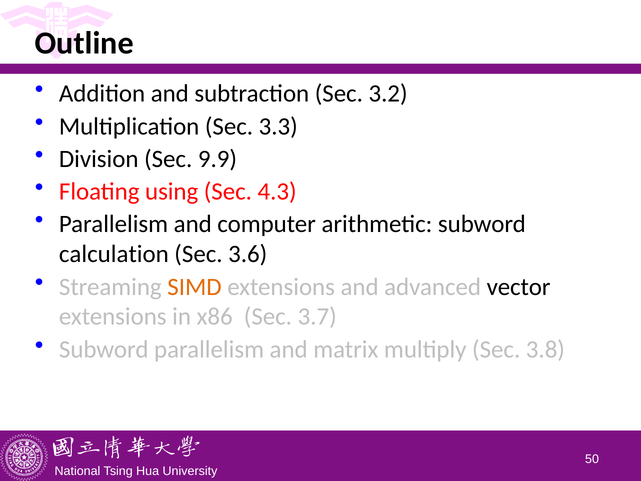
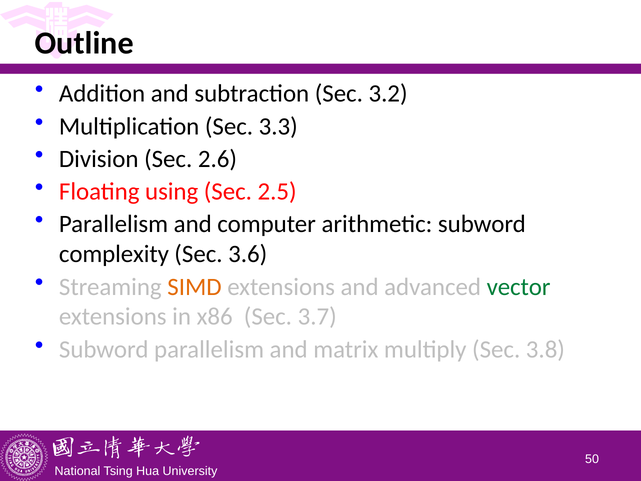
9.9: 9.9 -> 2.6 (217, 159)
4.3: 4.3 -> 2.5 (277, 192)
calculation: calculation -> complexity (114, 254)
vector colour: black -> green (519, 287)
